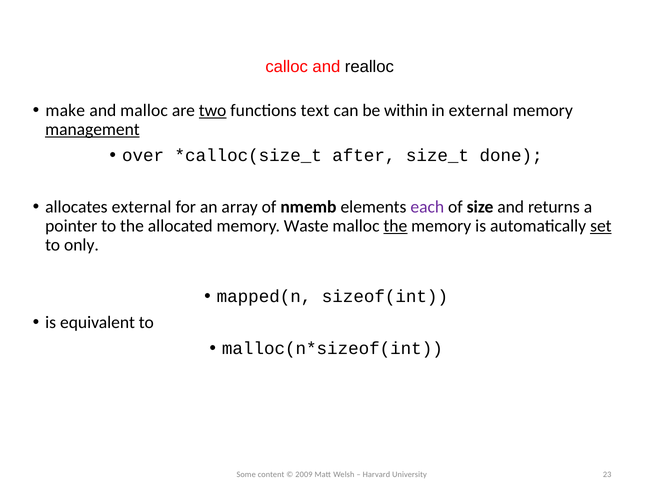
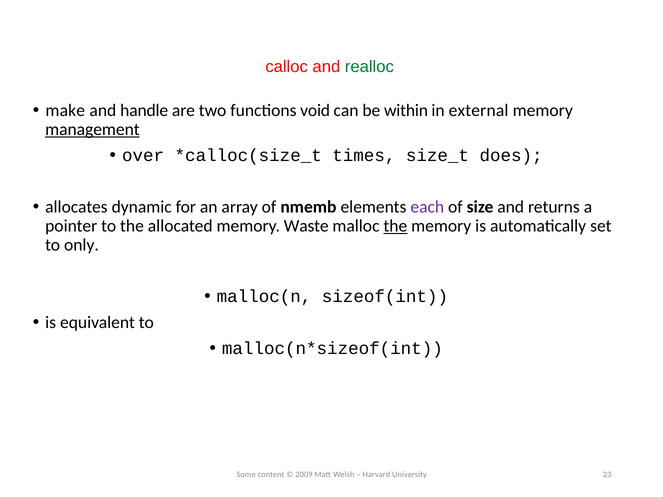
realloc colour: black -> green (369, 67)
and malloc: malloc -> handle (144, 110)
two underline: present -> none (213, 110)
text: text -> void (315, 110)
after: after -> times (364, 155)
done: done -> does (511, 155)
allocates external: external -> dynamic (142, 207)
set underline: present -> none (601, 226)
mapped(n: mapped(n -> malloc(n (264, 297)
